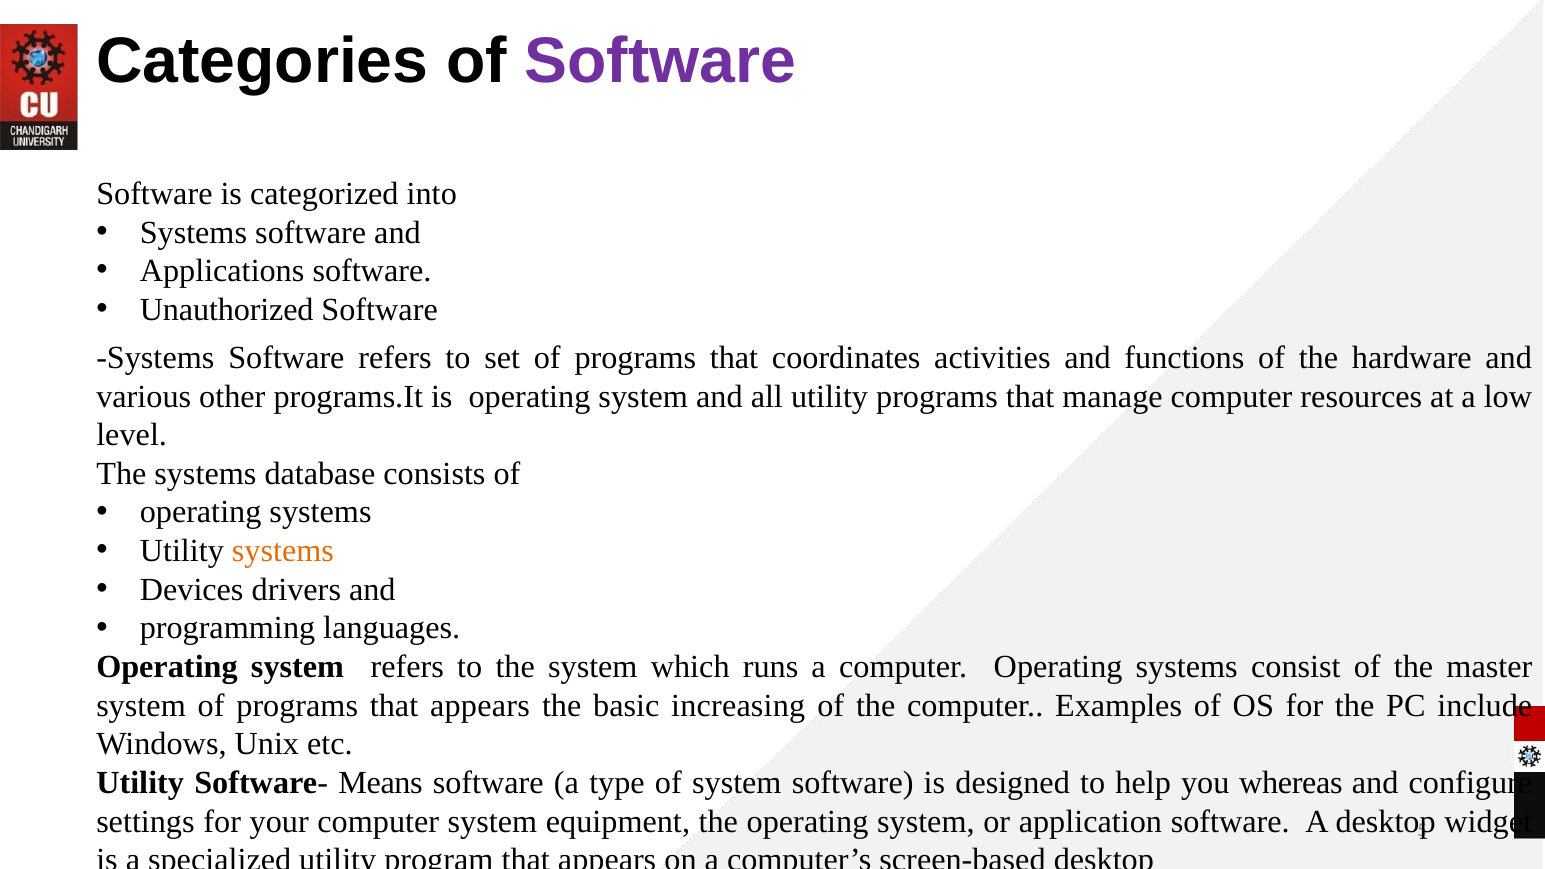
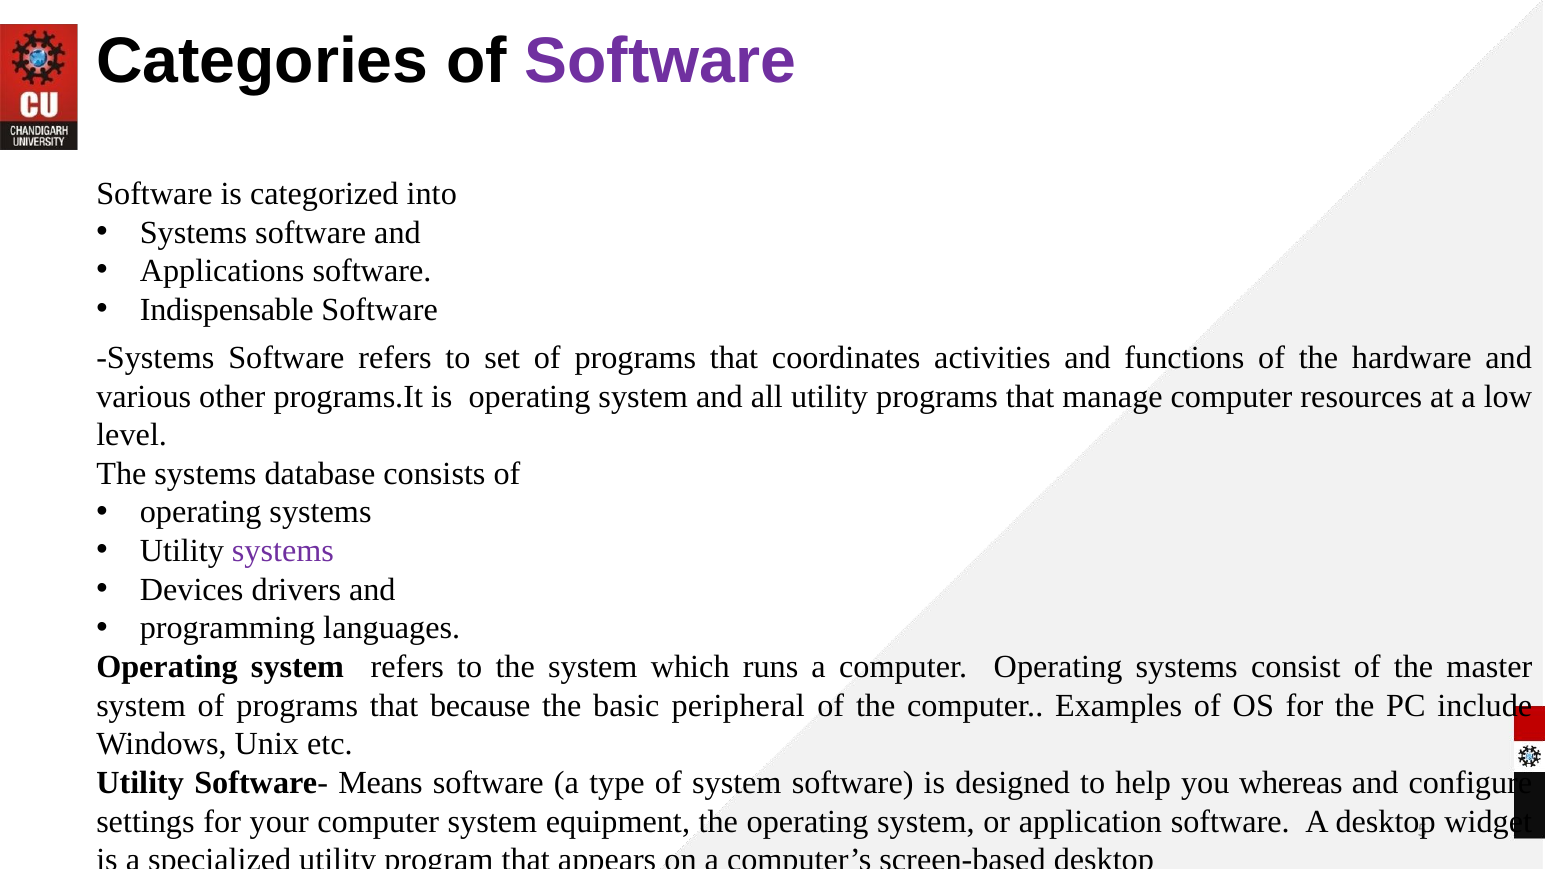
Unauthorized: Unauthorized -> Indispensable (227, 310)
systems colour: orange -> purple (283, 551)
programs that appears: appears -> because (480, 706)
increasing: increasing -> peripheral (738, 706)
